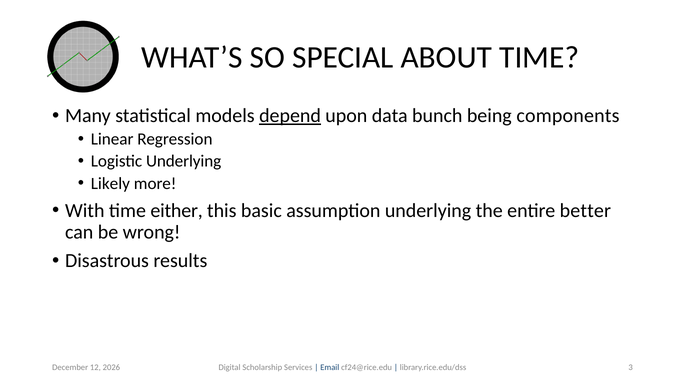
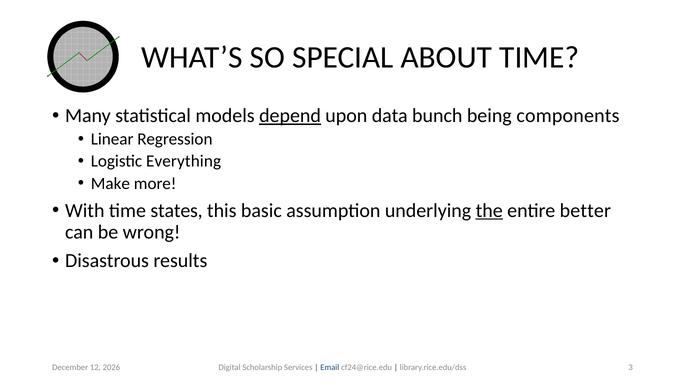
Logistic Underlying: Underlying -> Everything (184, 161)
Likely: Likely -> Make (110, 184)
either: either -> states (177, 211)
the underline: none -> present (489, 211)
